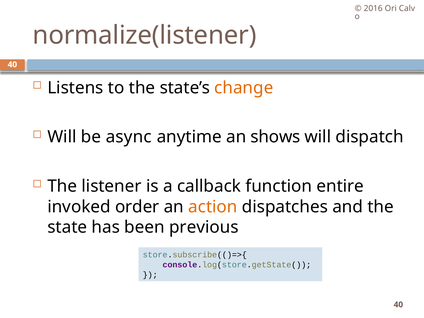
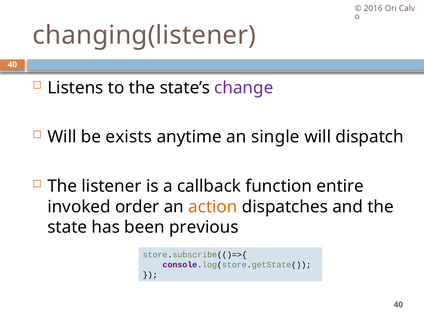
normalize(listener: normalize(listener -> changing(listener (144, 35)
change colour: orange -> purple (244, 88)
async: async -> exists (129, 137)
shows: shows -> single (275, 137)
